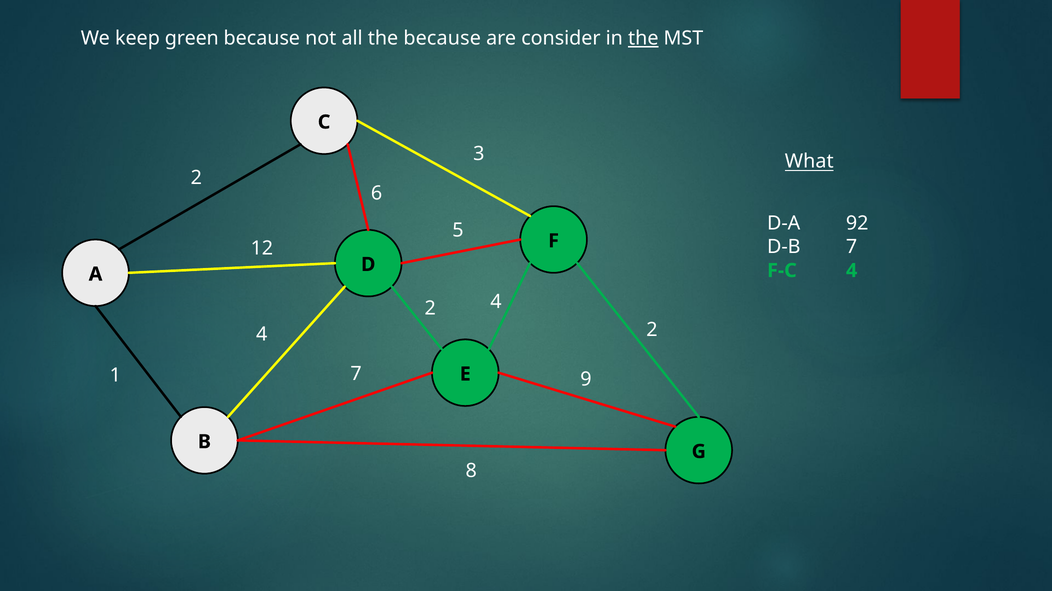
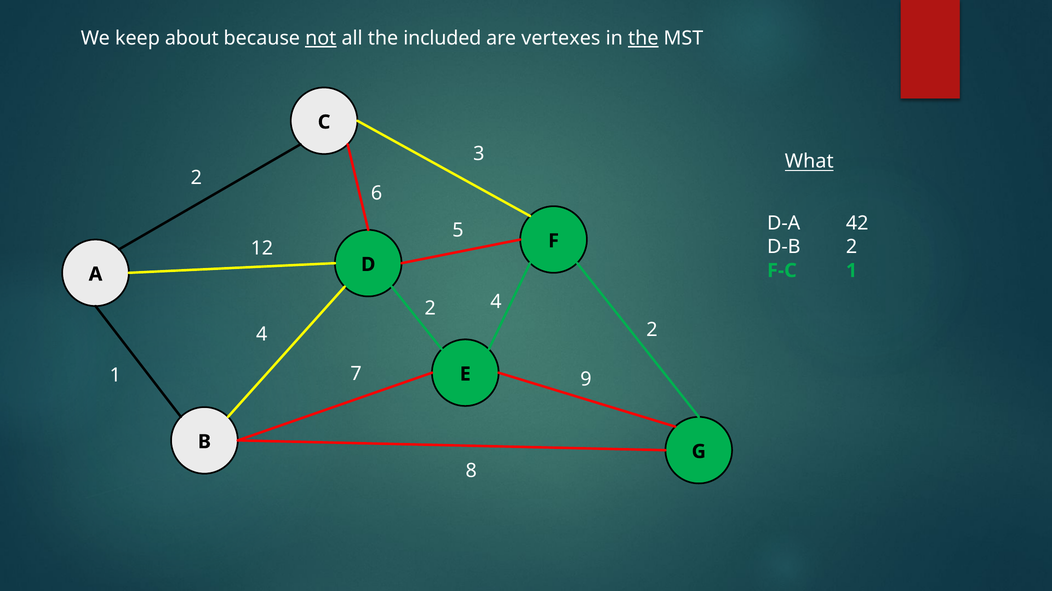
green: green -> about (192, 38)
not underline: none -> present (321, 38)
the because: because -> included (442, 38)
consider: consider -> vertexes (561, 38)
92: 92 -> 42 (857, 224)
D-B 7: 7 -> 2 (852, 247)
F-C 4: 4 -> 1 (852, 271)
